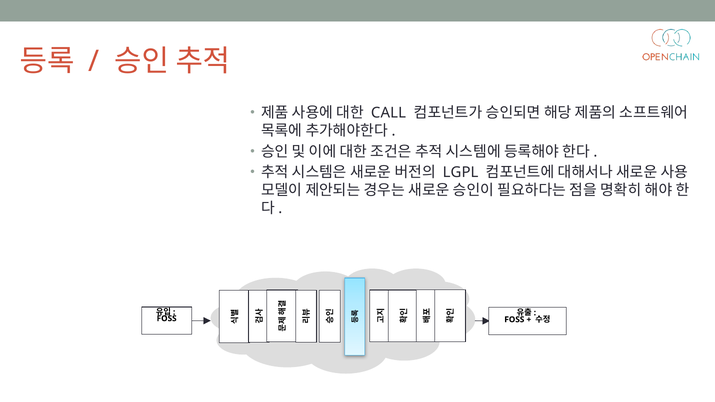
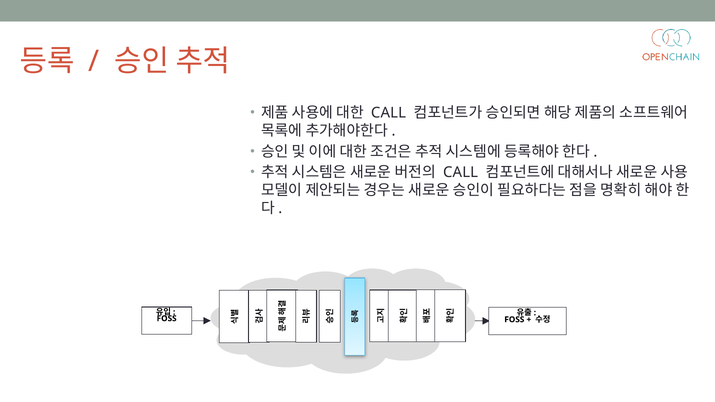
LGPL: LGPL -> CALL (461, 173)
